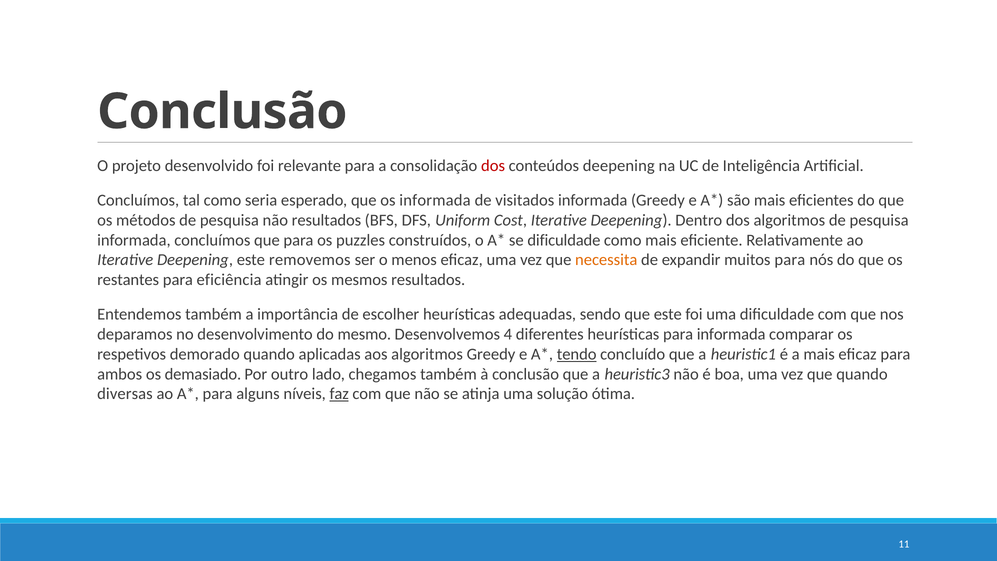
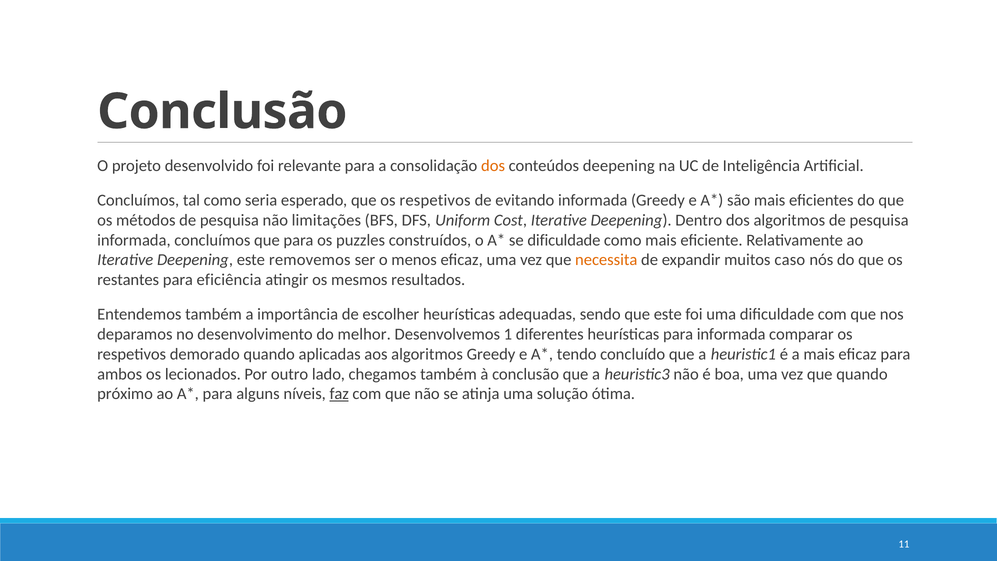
dos colour: red -> orange (493, 166)
que os informada: informada -> respetivos (435, 200)
visitados: visitados -> evitando (525, 200)
não resultados: resultados -> limitações (326, 220)
muitos para: para -> caso (790, 260)
mesmo: mesmo -> melhor (364, 334)
4: 4 -> 1 (508, 334)
tendo underline: present -> none (577, 354)
demasiado: demasiado -> lecionados (203, 374)
diversas: diversas -> próximo (125, 394)
